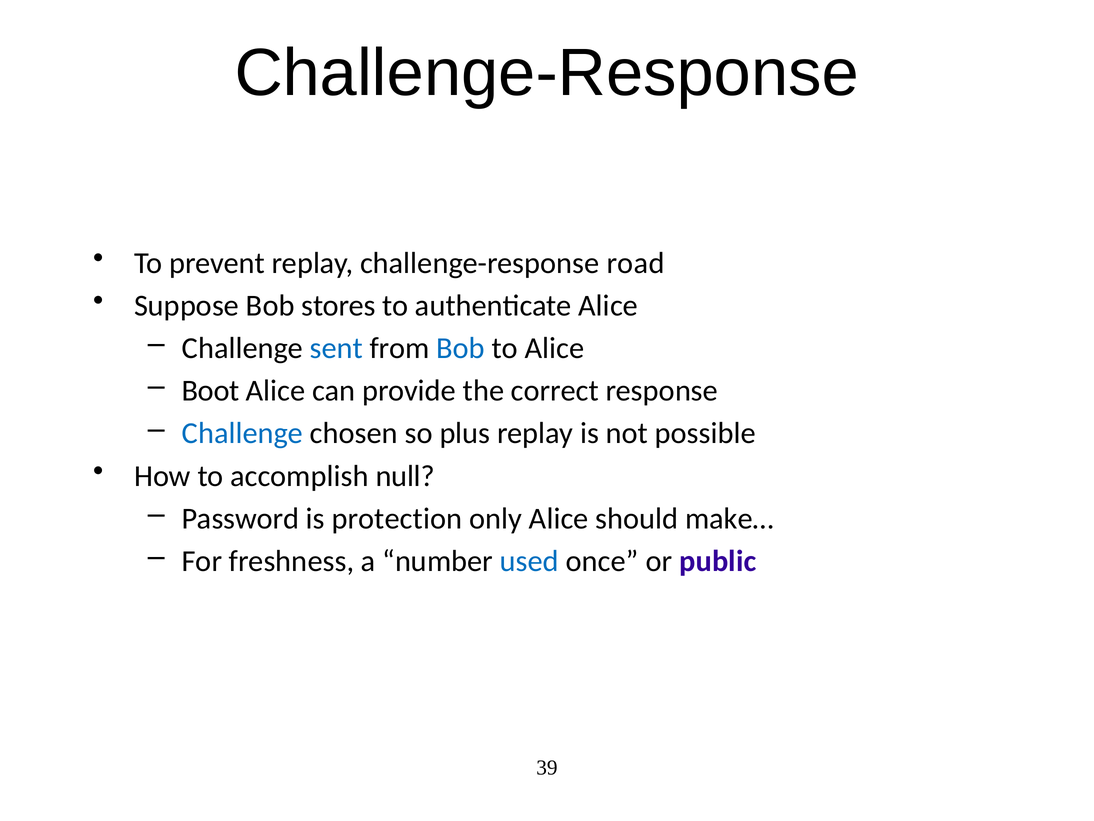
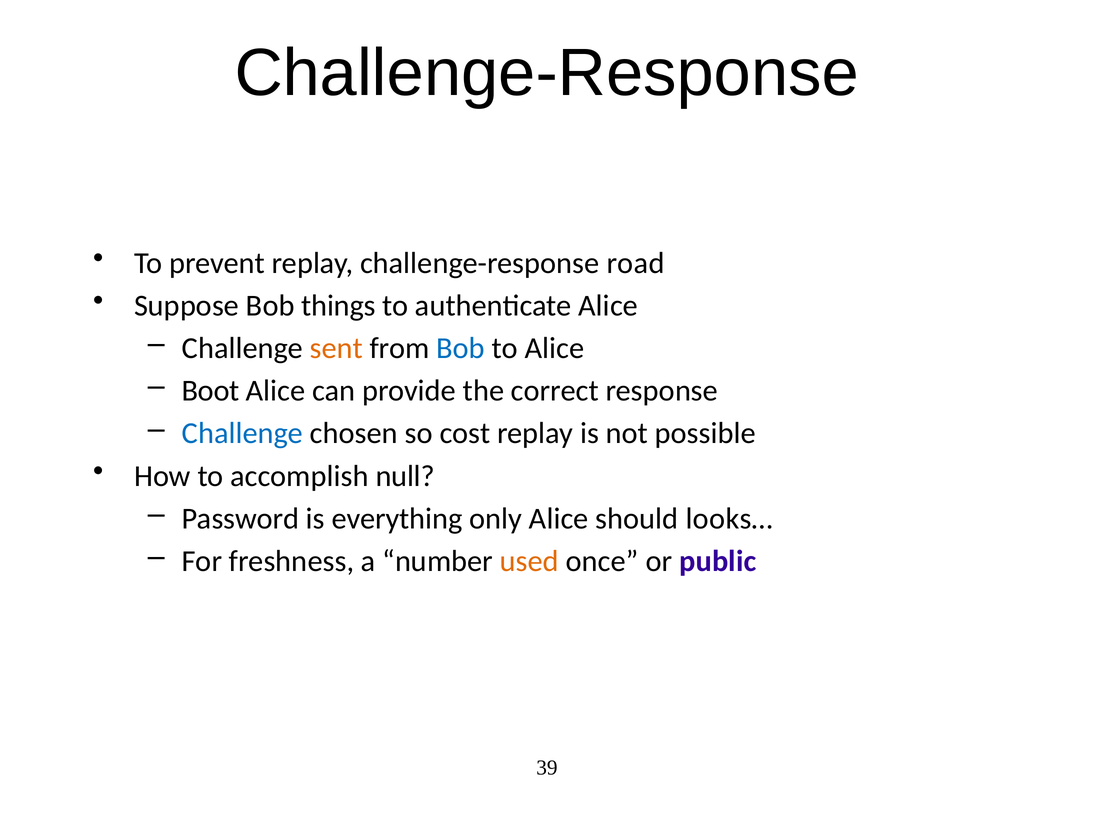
stores: stores -> things (338, 305)
sent colour: blue -> orange (336, 348)
plus: plus -> cost (465, 433)
protection: protection -> everything (397, 518)
make…: make… -> looks… (729, 518)
used colour: blue -> orange (529, 561)
